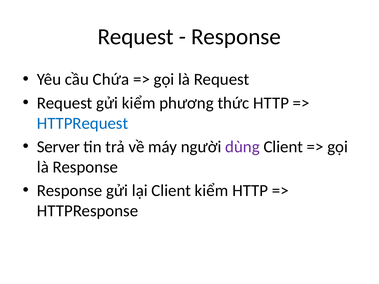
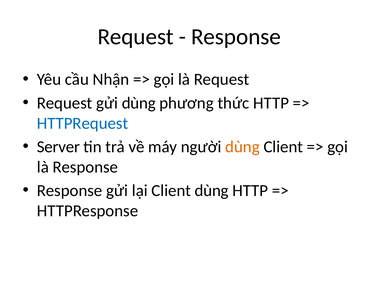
Chứa: Chứa -> Nhận (111, 80)
gửi kiểm: kiểm -> dùng (139, 103)
dùng colour: purple -> orange (242, 147)
Client kiểm: kiểm -> dùng (212, 191)
